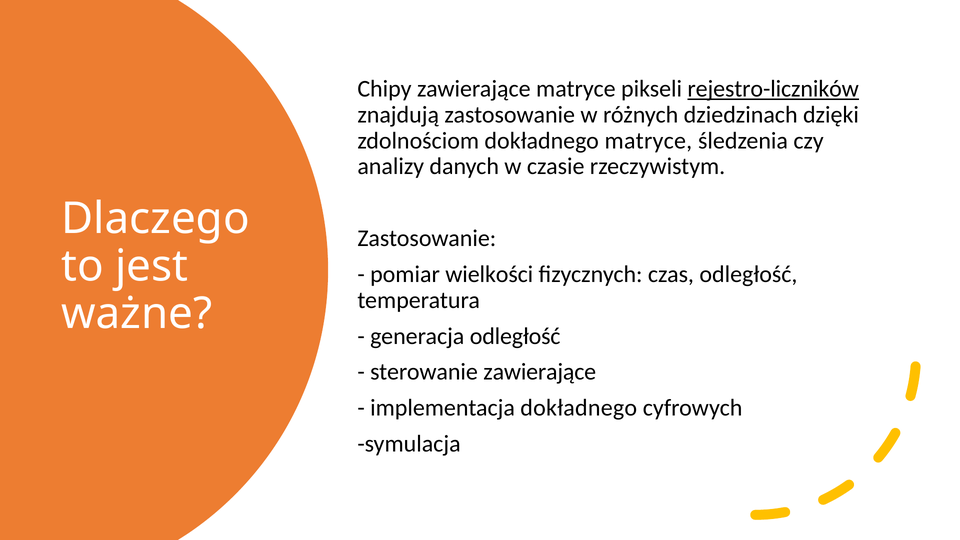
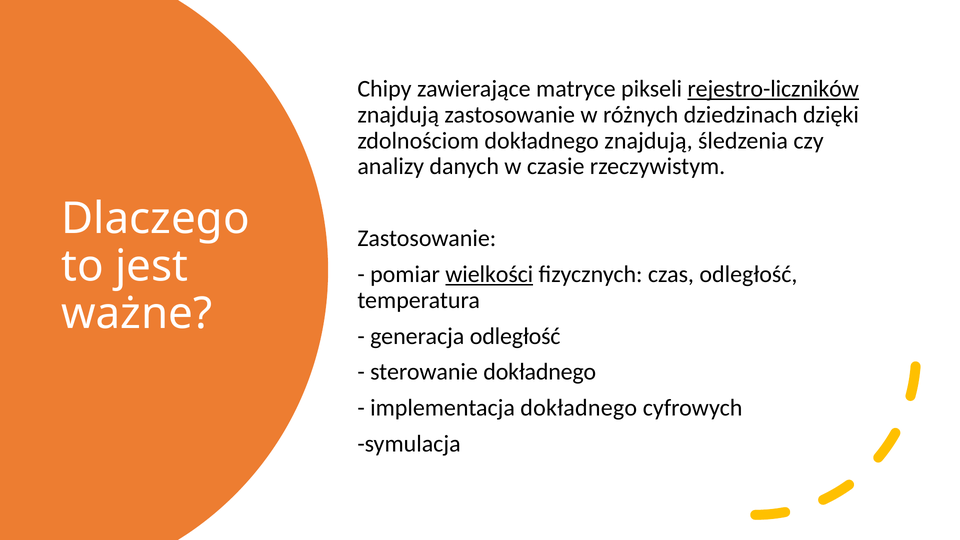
dokładnego matryce: matryce -> znajdują (648, 141)
wielkości underline: none -> present (489, 274)
sterowanie zawierające: zawierające -> dokładnego (540, 372)
